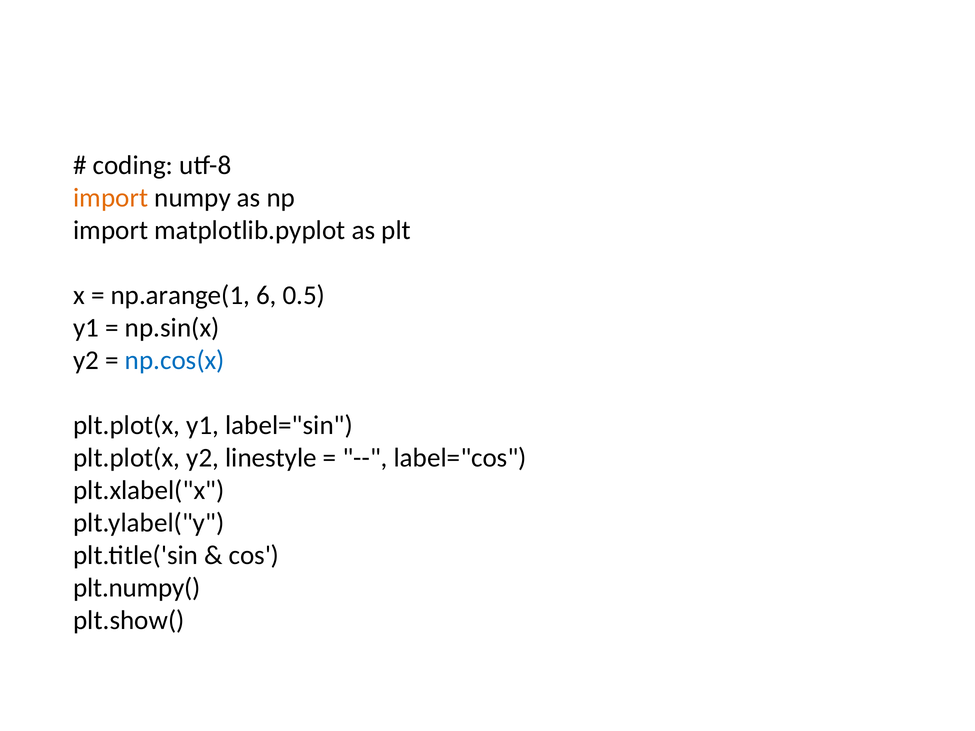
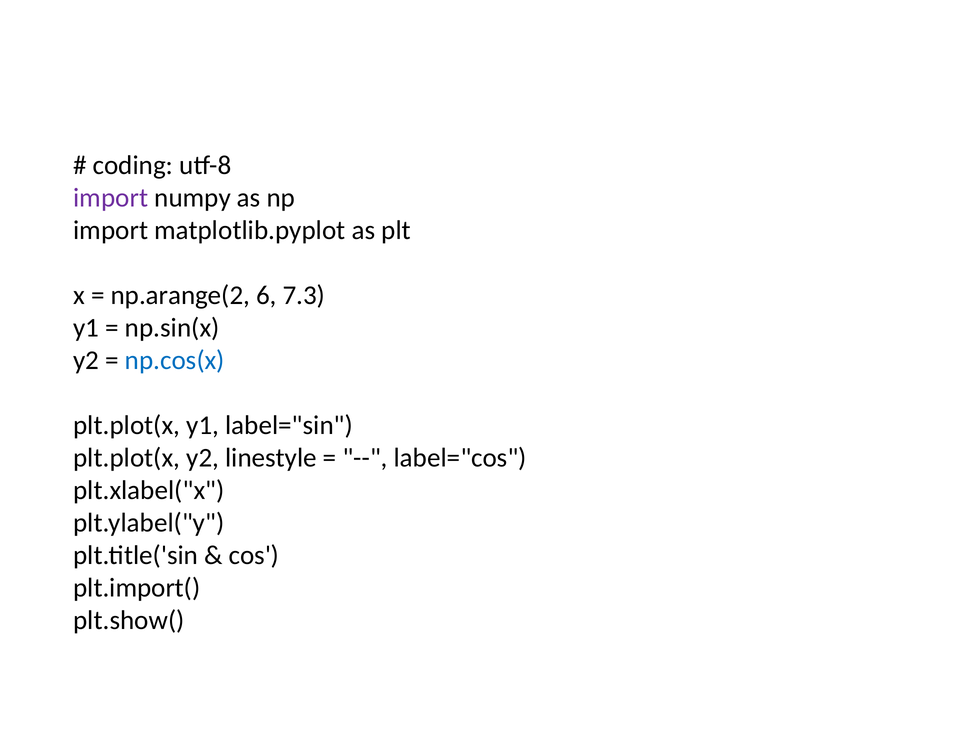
import colour: orange -> purple (111, 198)
np.arange(1: np.arange(1 -> np.arange(2 (180, 295)
0.5: 0.5 -> 7.3 (304, 295)
plt.numpy(: plt.numpy( -> plt.import( (137, 588)
